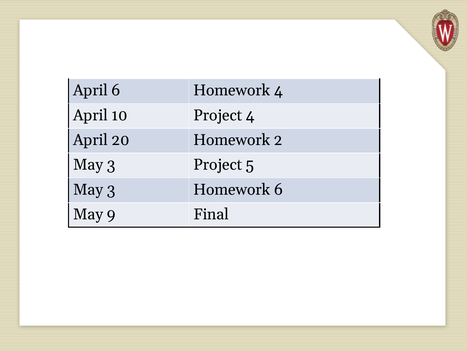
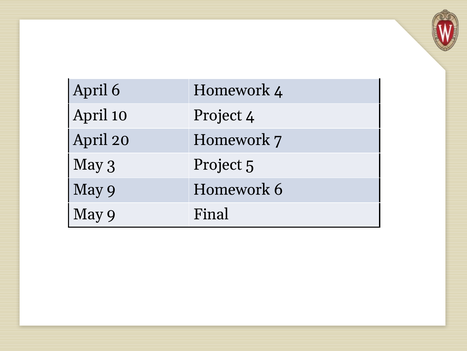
2: 2 -> 7 (278, 140)
3: 3 -> 9 (111, 189)
